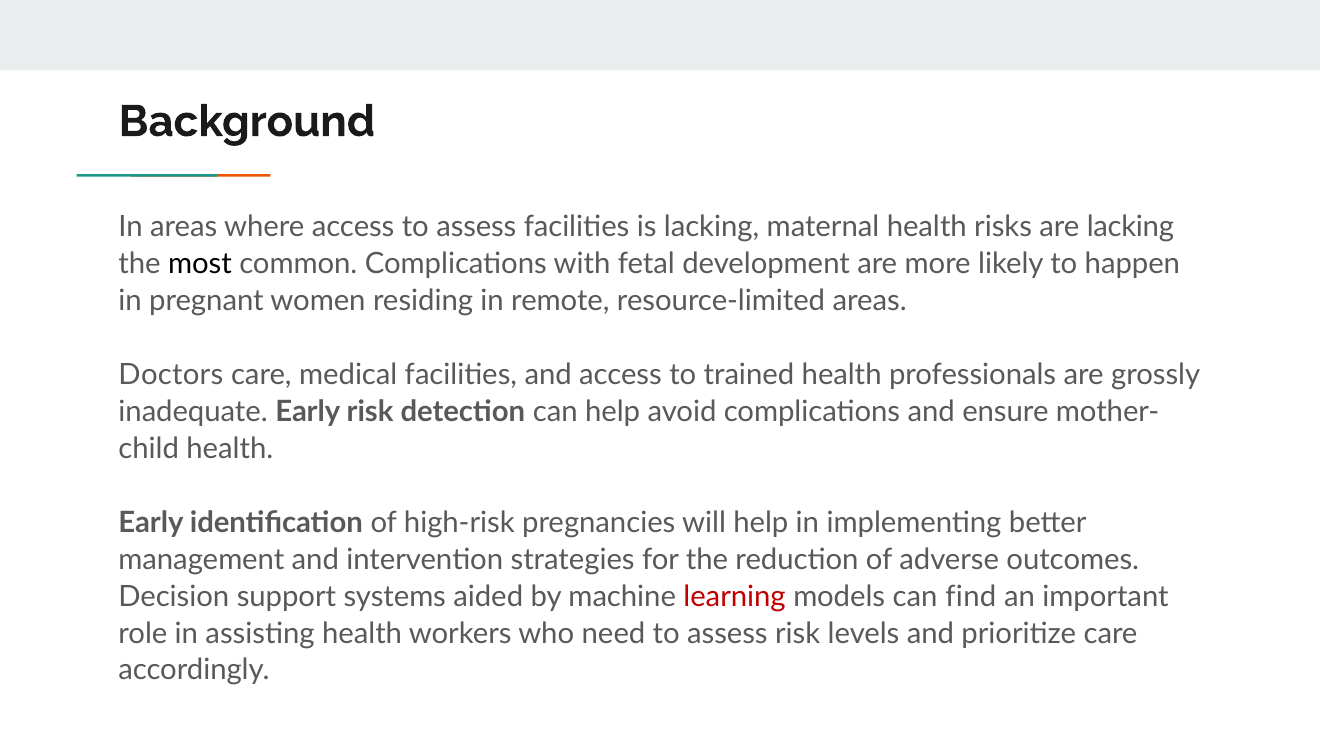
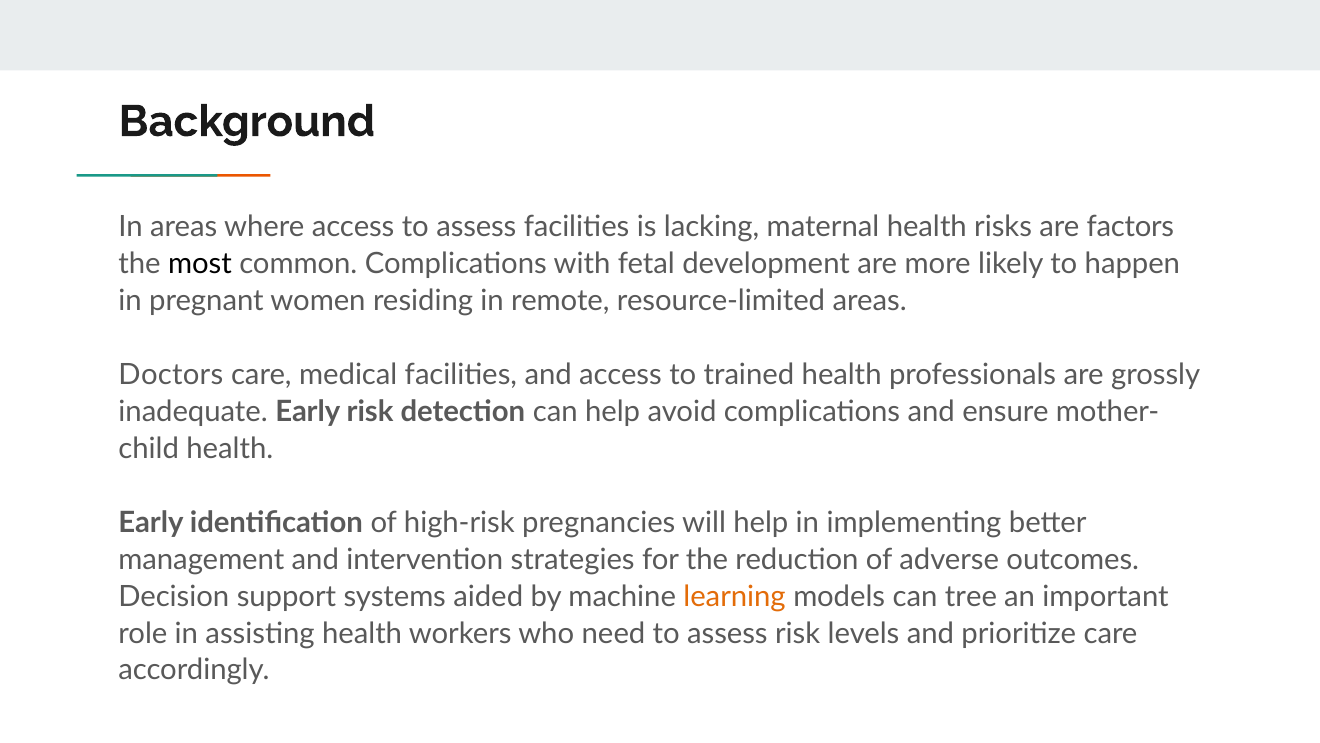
are lacking: lacking -> factors (1130, 227)
learning colour: red -> orange (735, 596)
find: find -> tree (971, 596)
